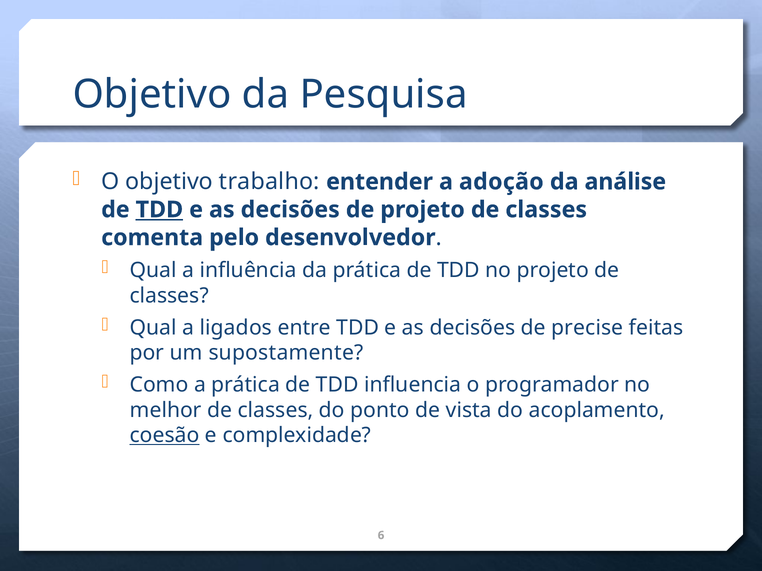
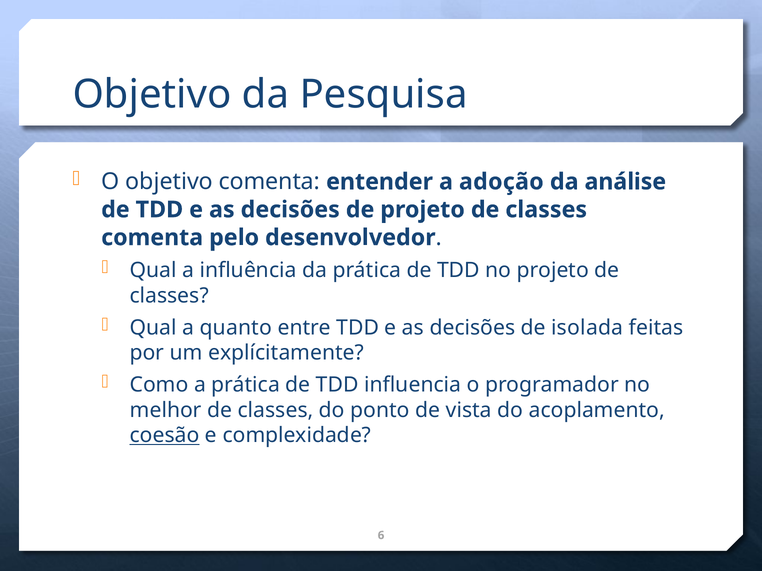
objetivo trabalho: trabalho -> comenta (269, 182)
TDD underline: present -> none (159, 210)
ligados: ligados -> quanto (236, 328)
precise: precise -> isolada (587, 328)
supostamente: supostamente -> explícitamente (286, 353)
